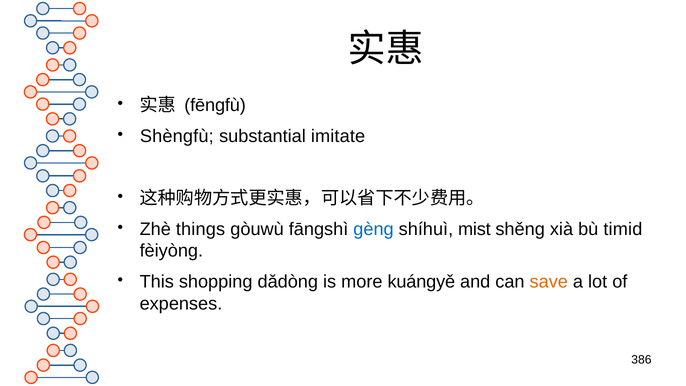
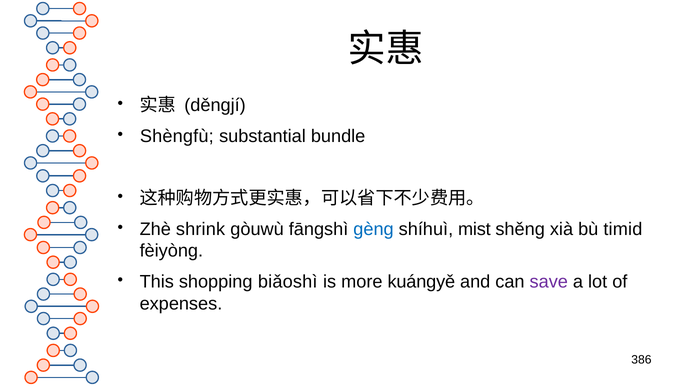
fēngfù: fēngfù -> děngjí (215, 105)
imitate: imitate -> bundle (338, 136)
things: things -> shrink (201, 229)
dǎdòng: dǎdòng -> biǎoshì (288, 282)
save colour: orange -> purple (549, 282)
